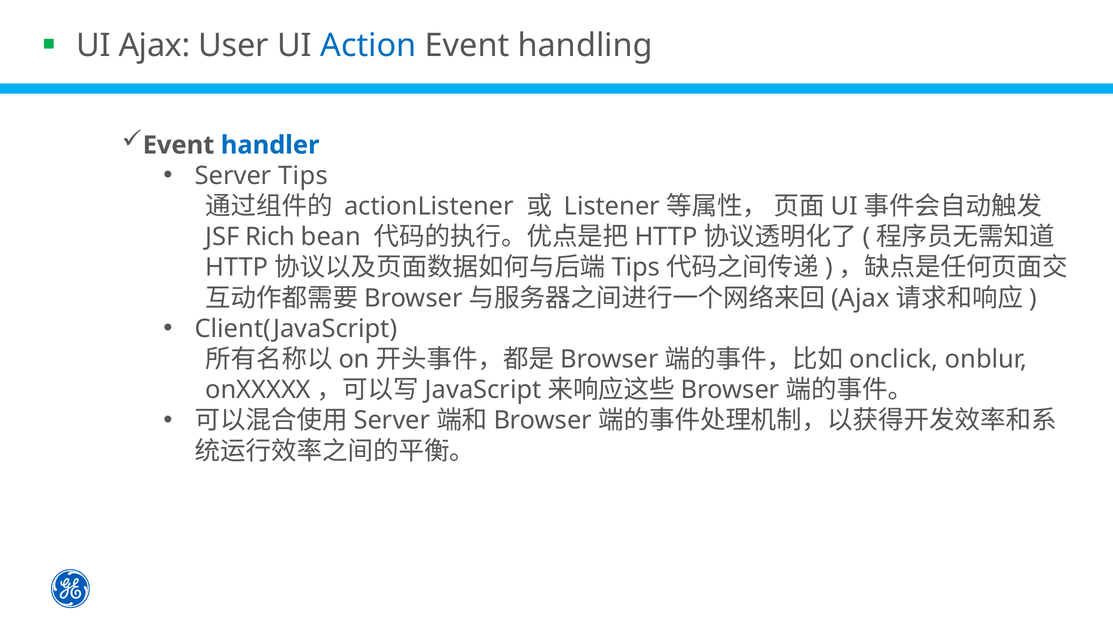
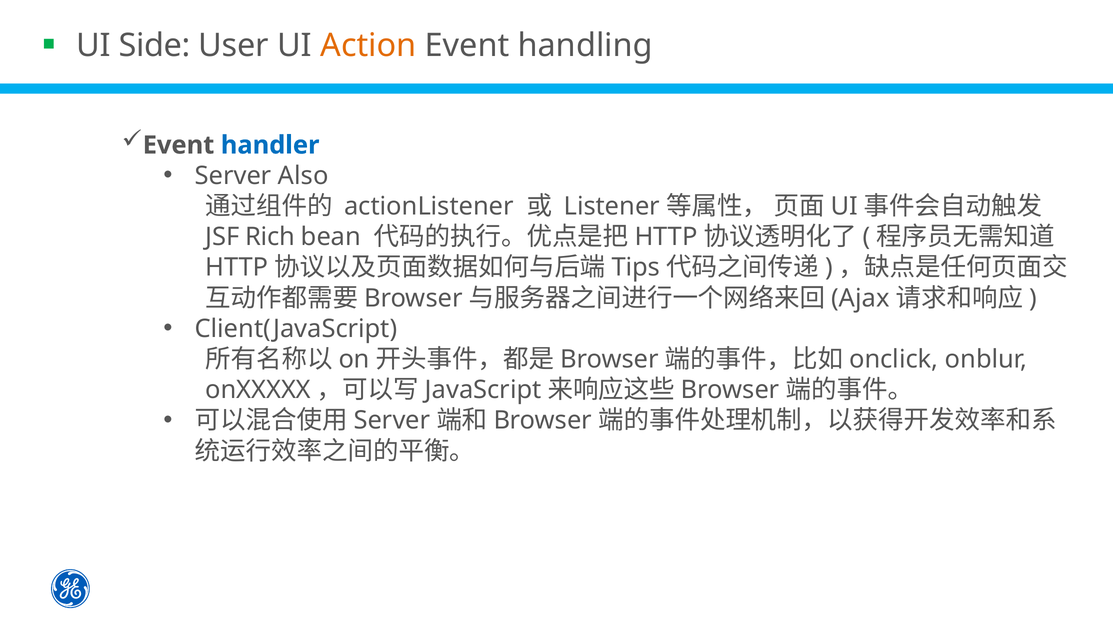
UI Ajax: Ajax -> Side (155, 46)
Action colour: blue -> orange (368, 46)
Server Tips: Tips -> Also (303, 176)
